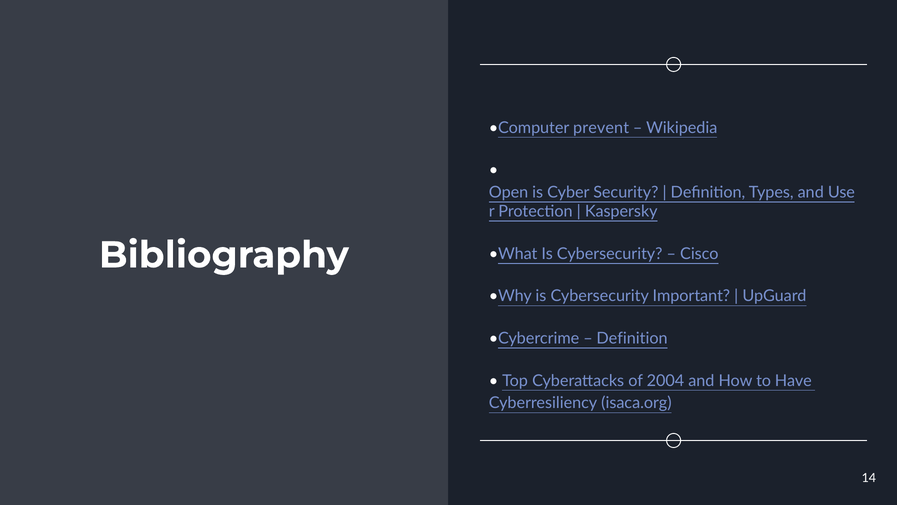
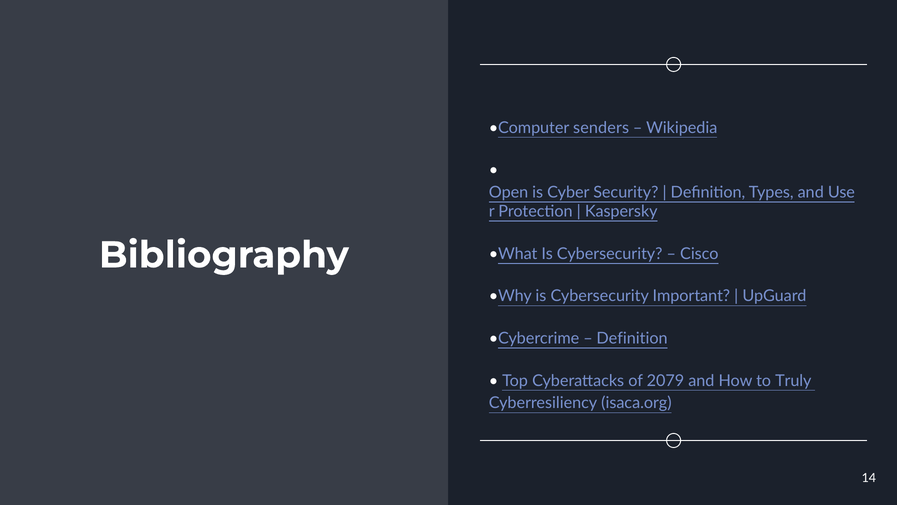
prevent: prevent -> senders (601, 128)
2004: 2004 -> 2079 (665, 380)
Have: Have -> Truly (793, 380)
